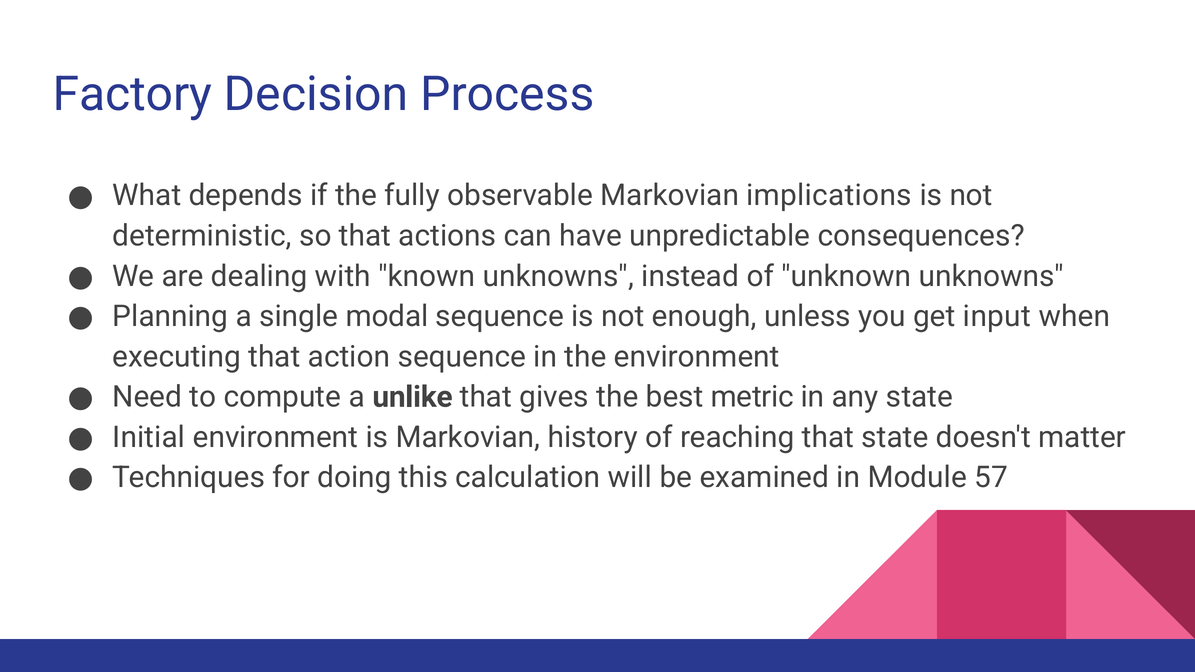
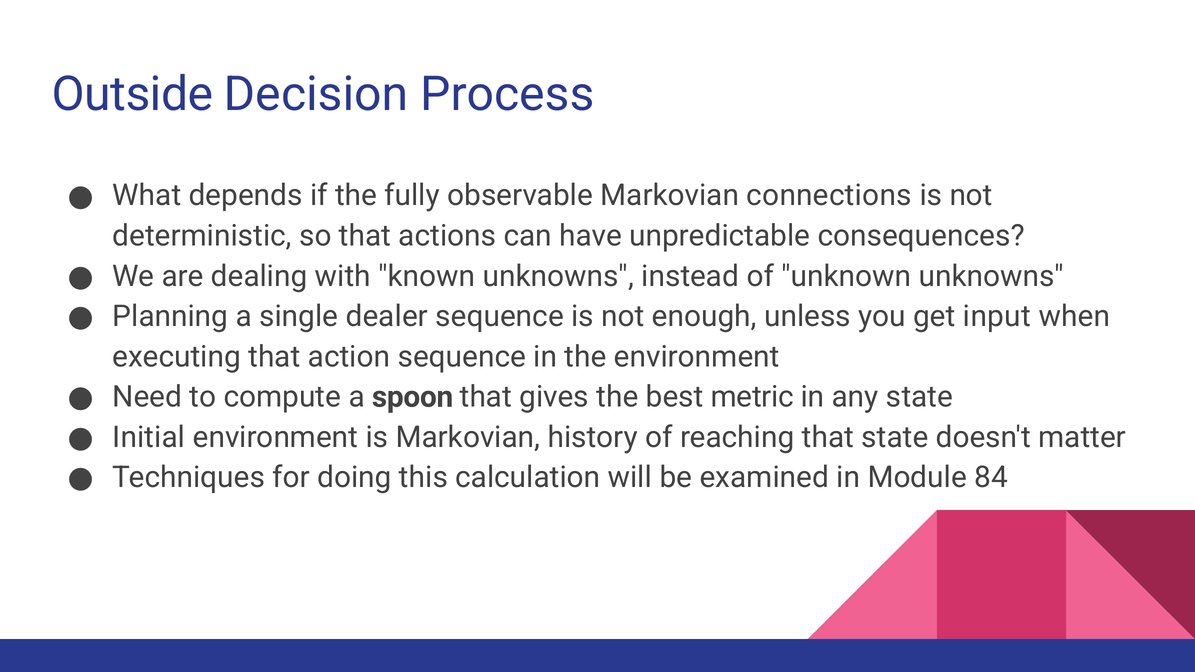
Factory: Factory -> Outside (133, 94)
implications: implications -> connections (829, 196)
modal: modal -> dealer (387, 317)
unlike: unlike -> spoon (413, 397)
57: 57 -> 84 (991, 478)
